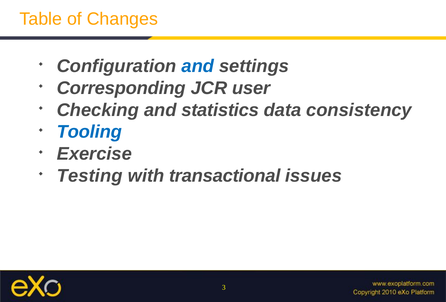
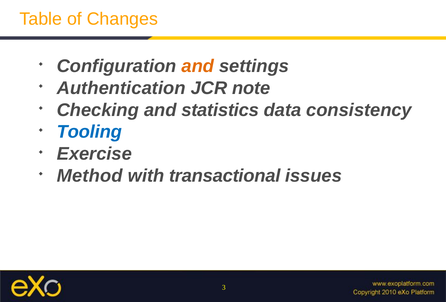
and colour: blue -> orange (198, 66)
Corresponding: Corresponding -> Authentication (121, 88)
user: user -> note (251, 88)
Testing: Testing -> Method (90, 176)
